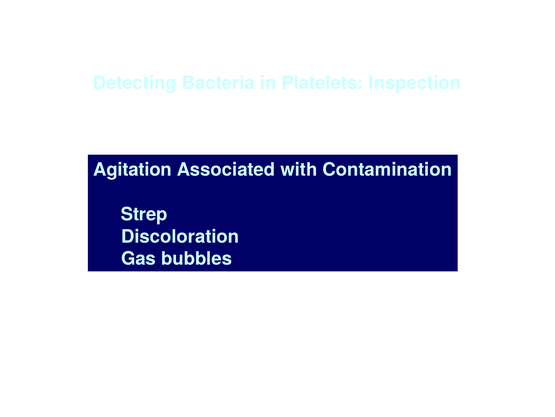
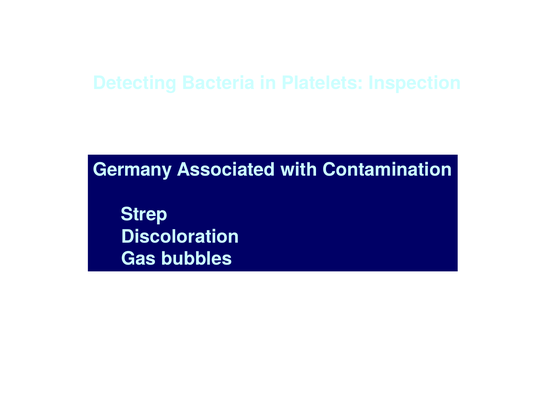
Agitation: Agitation -> Germany (133, 170)
